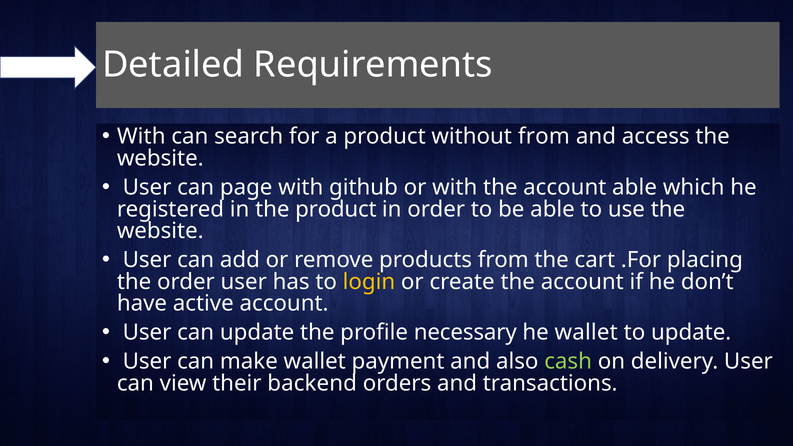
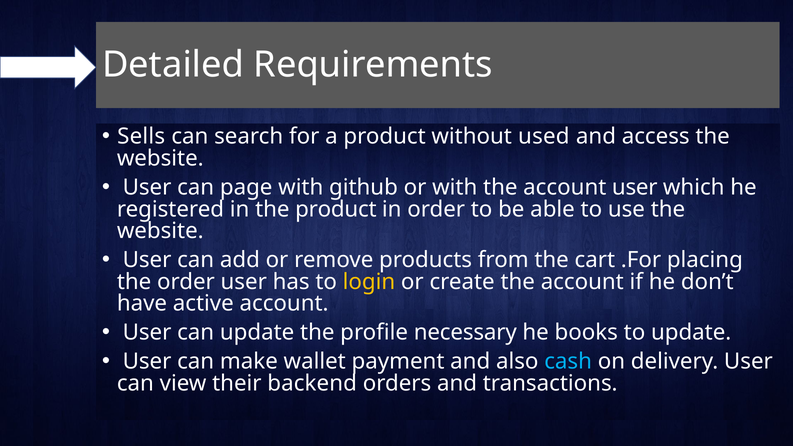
With: With -> Sells (141, 137)
without from: from -> used (544, 137)
account able: able -> user (635, 187)
he wallet: wallet -> books (586, 333)
cash colour: light green -> light blue (568, 362)
